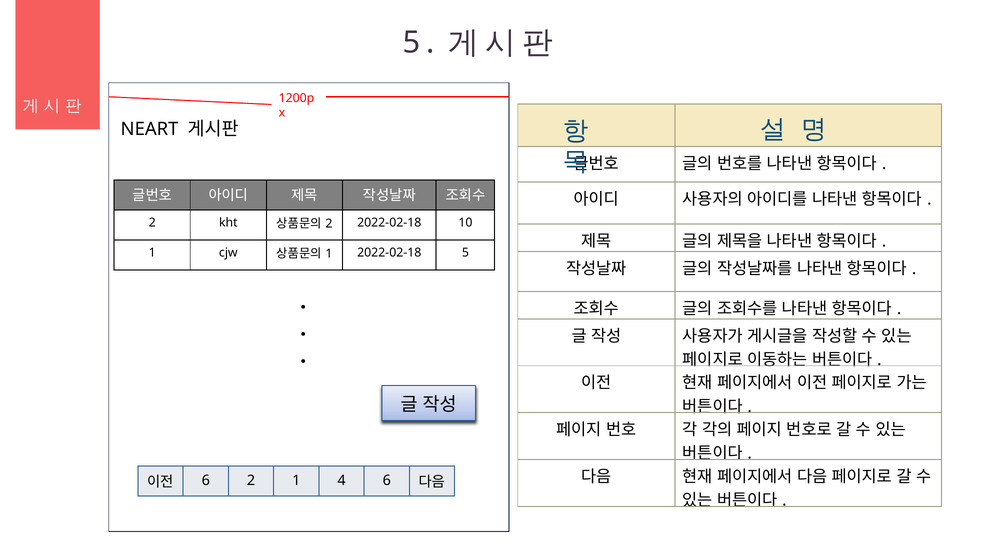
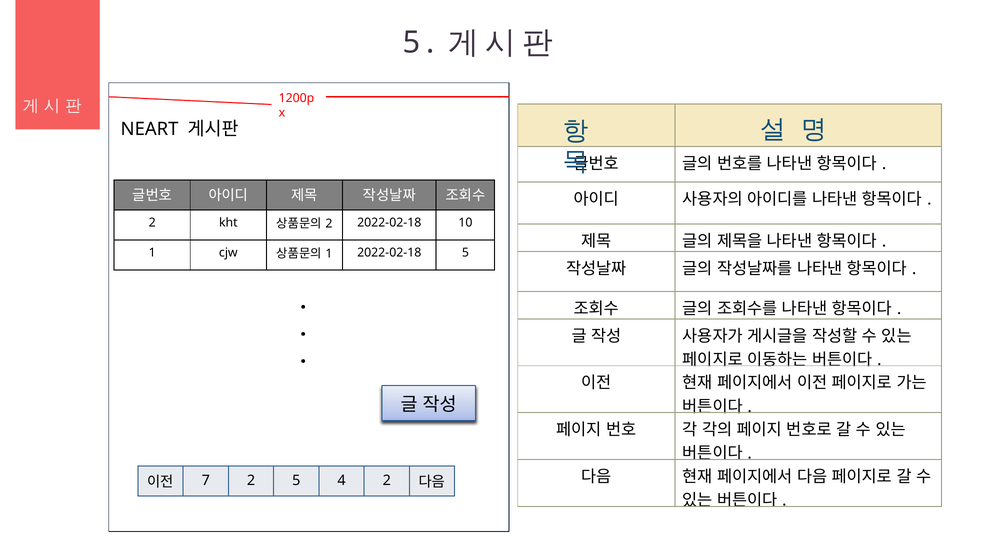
6: 6 -> 7 (206, 480)
2 1: 1 -> 5 (296, 480)
4 6: 6 -> 2 (387, 480)
